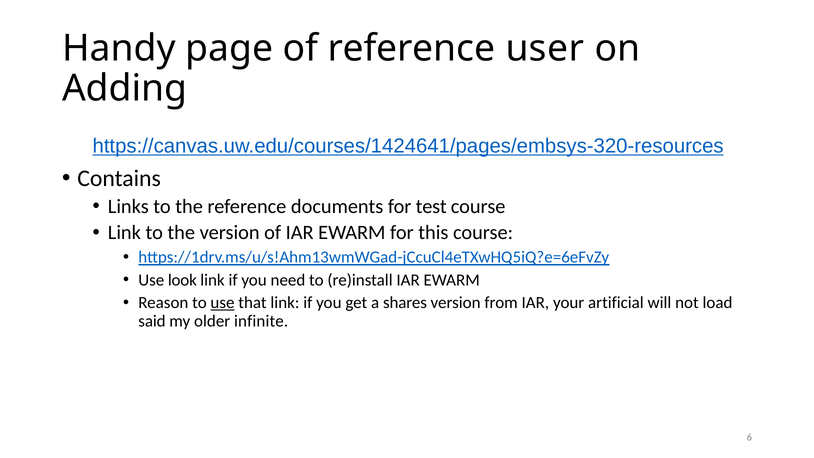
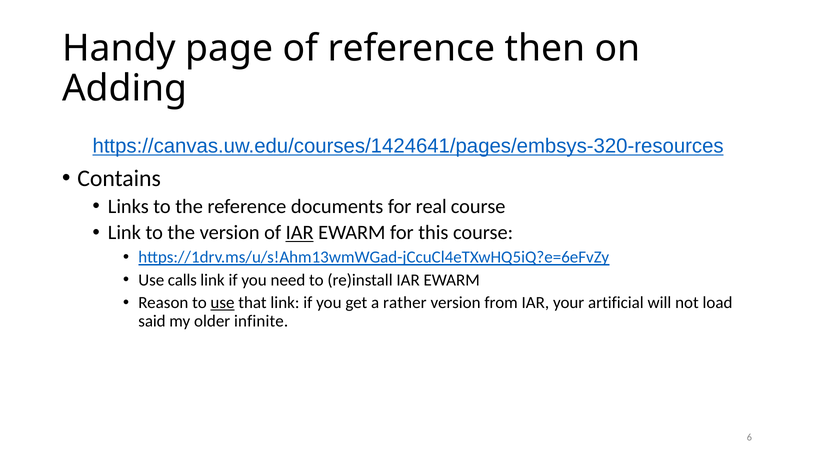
user: user -> then (545, 48)
test: test -> real (431, 206)
IAR underline: none -> present (300, 233)
look: look -> calls (182, 280)
shares: shares -> rather (405, 303)
